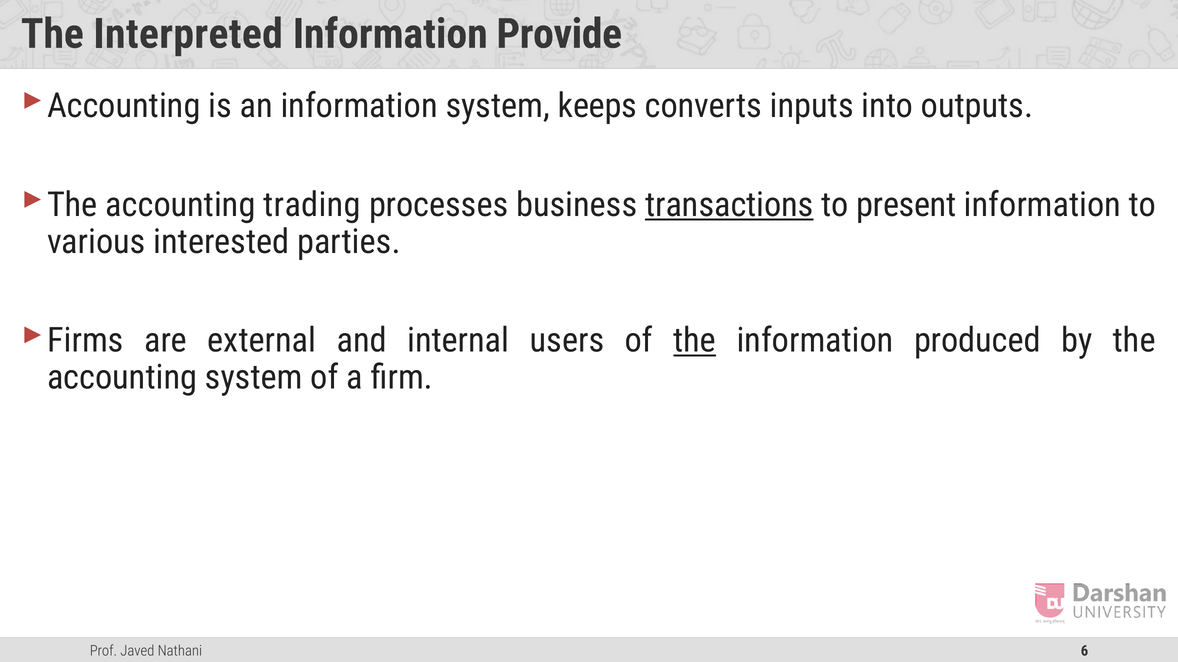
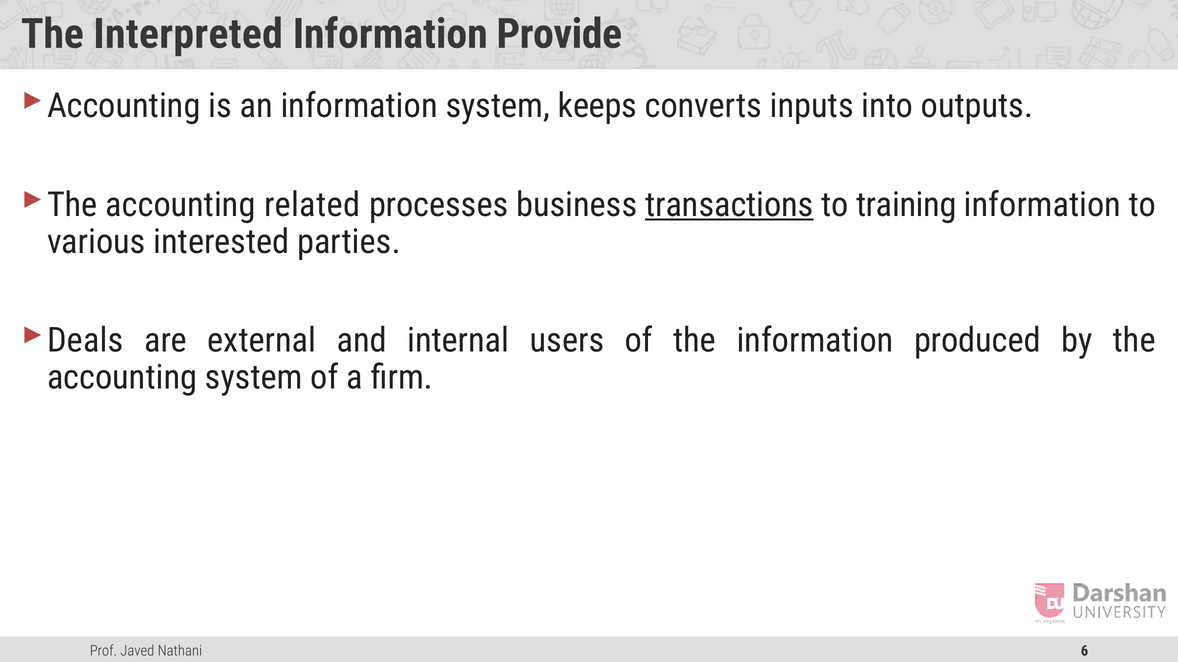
trading: trading -> related (312, 205)
present: present -> training (906, 205)
Firms: Firms -> Deals (85, 341)
the underline: present -> none (695, 341)
